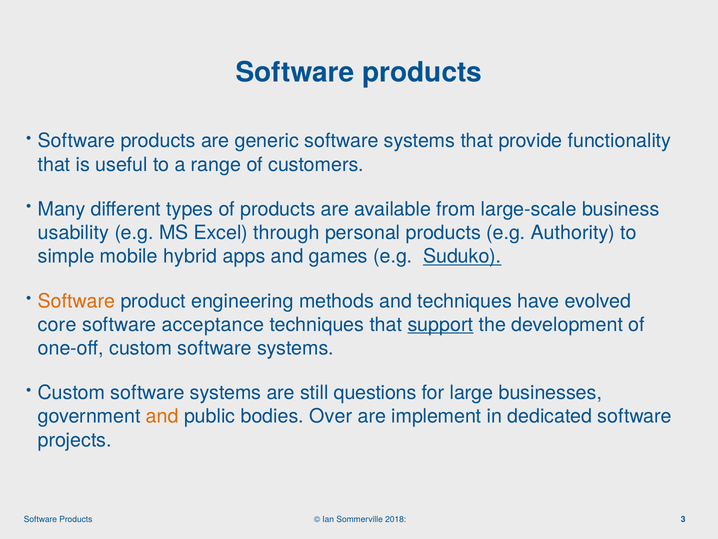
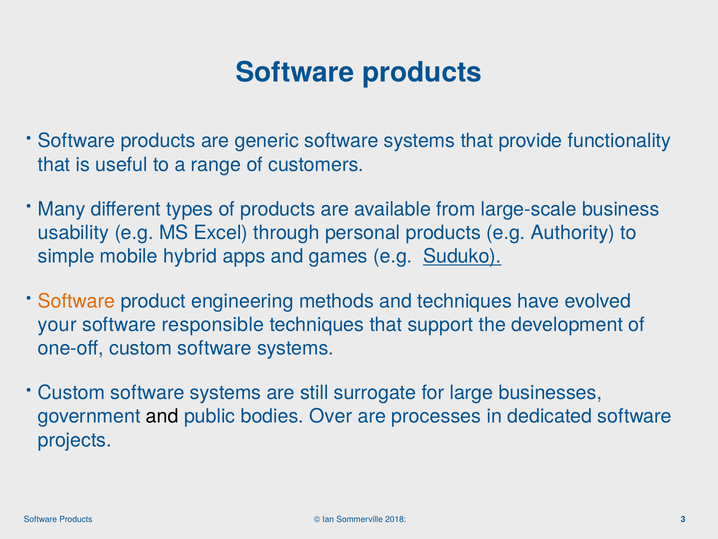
core: core -> your (57, 324)
acceptance: acceptance -> responsible (213, 324)
support underline: present -> none (440, 324)
questions: questions -> surrogate (375, 393)
and colour: orange -> black (162, 416)
implement: implement -> processes (436, 416)
